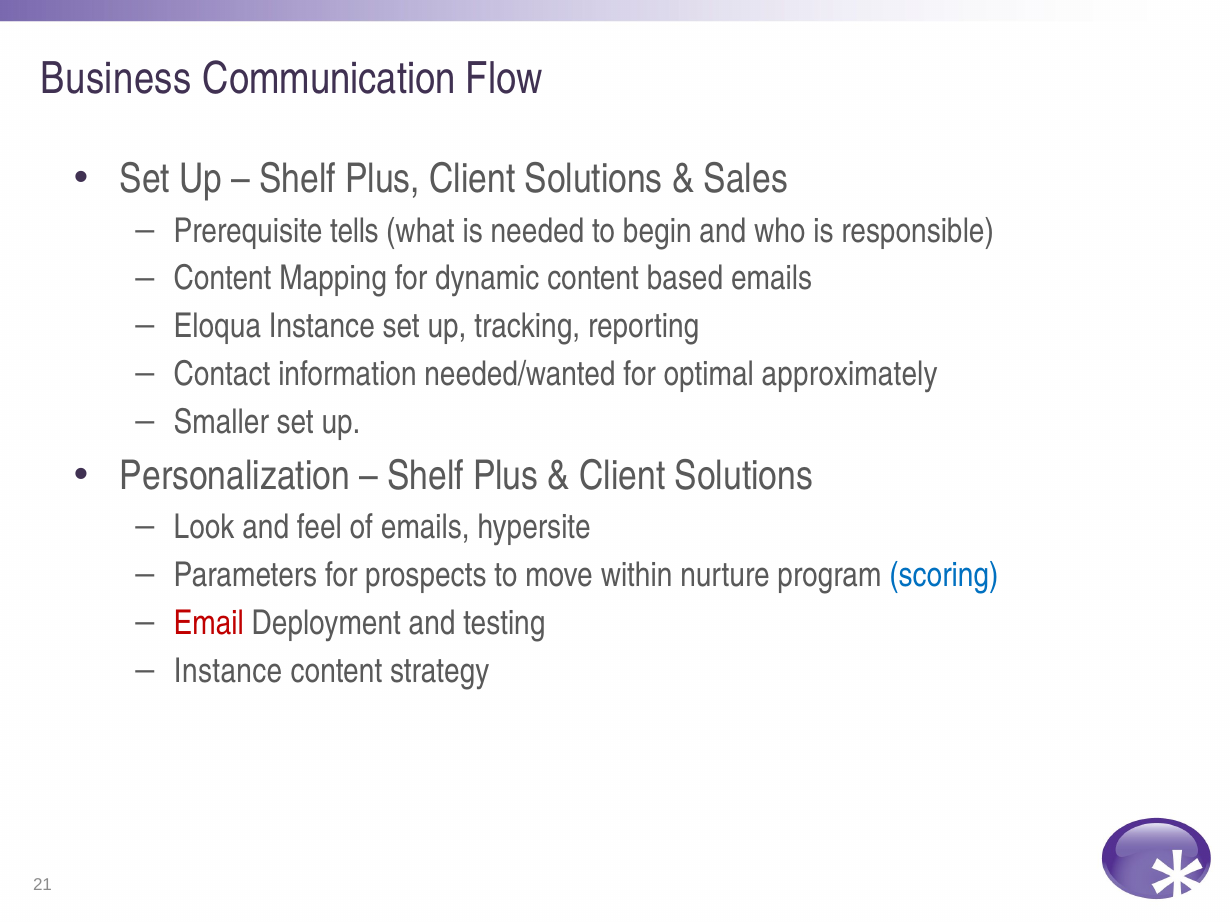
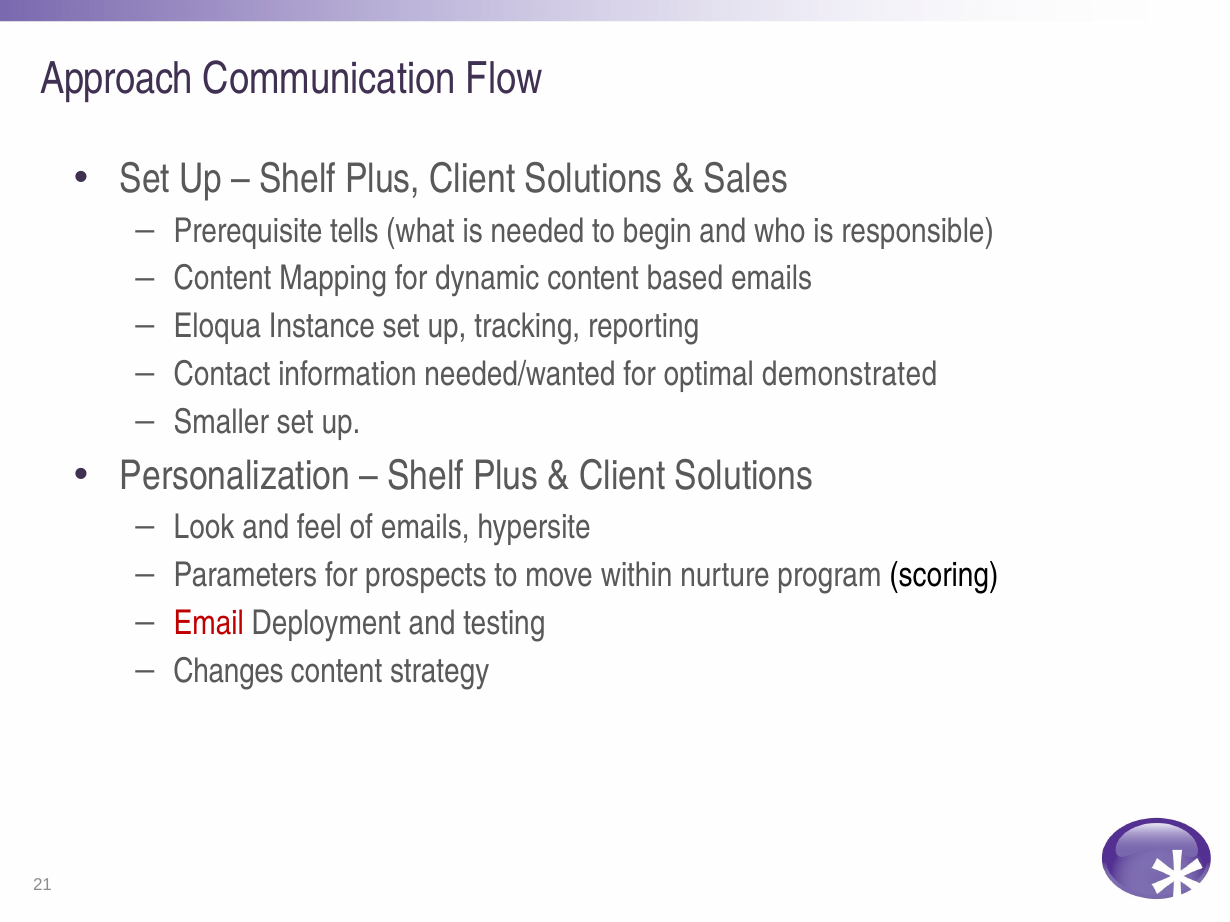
Business: Business -> Approach (117, 79)
approximately: approximately -> demonstrated (850, 375)
scoring colour: blue -> black (944, 575)
Instance: Instance -> Changes (228, 671)
